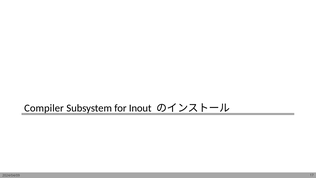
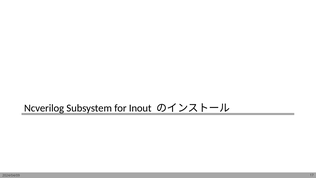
Compiler: Compiler -> Ncverilog (44, 108)
